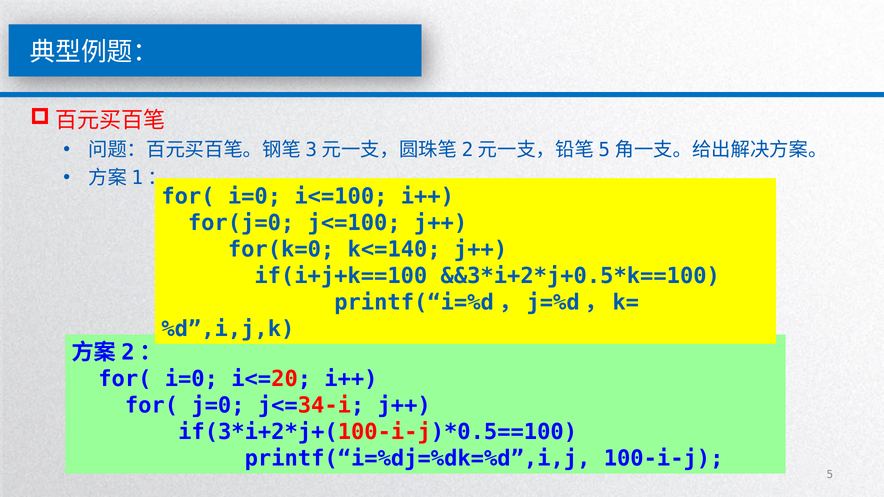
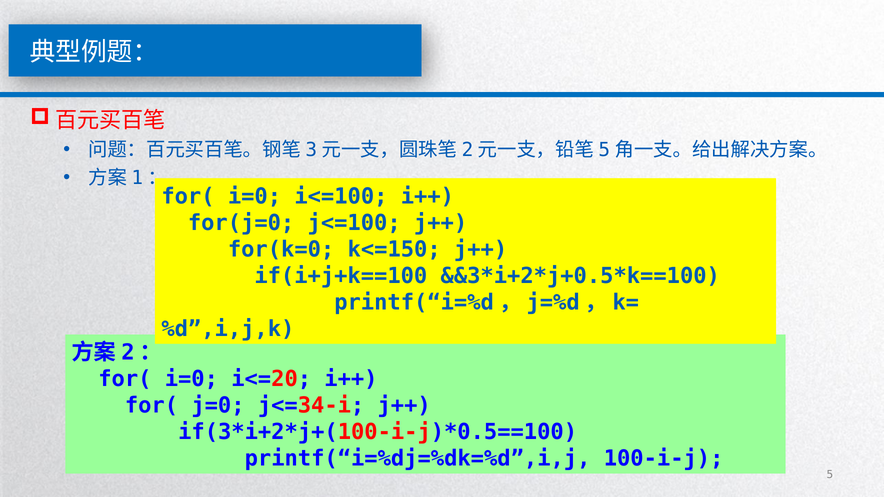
k<=140: k<=140 -> k<=150 (394, 249)
